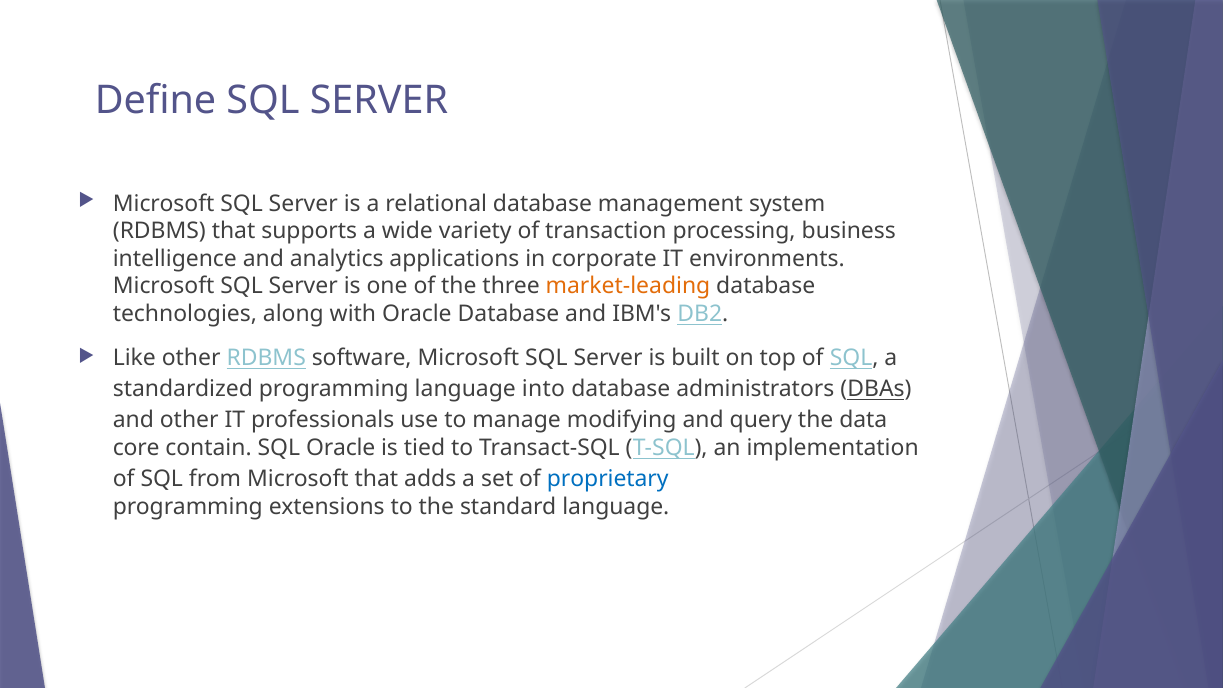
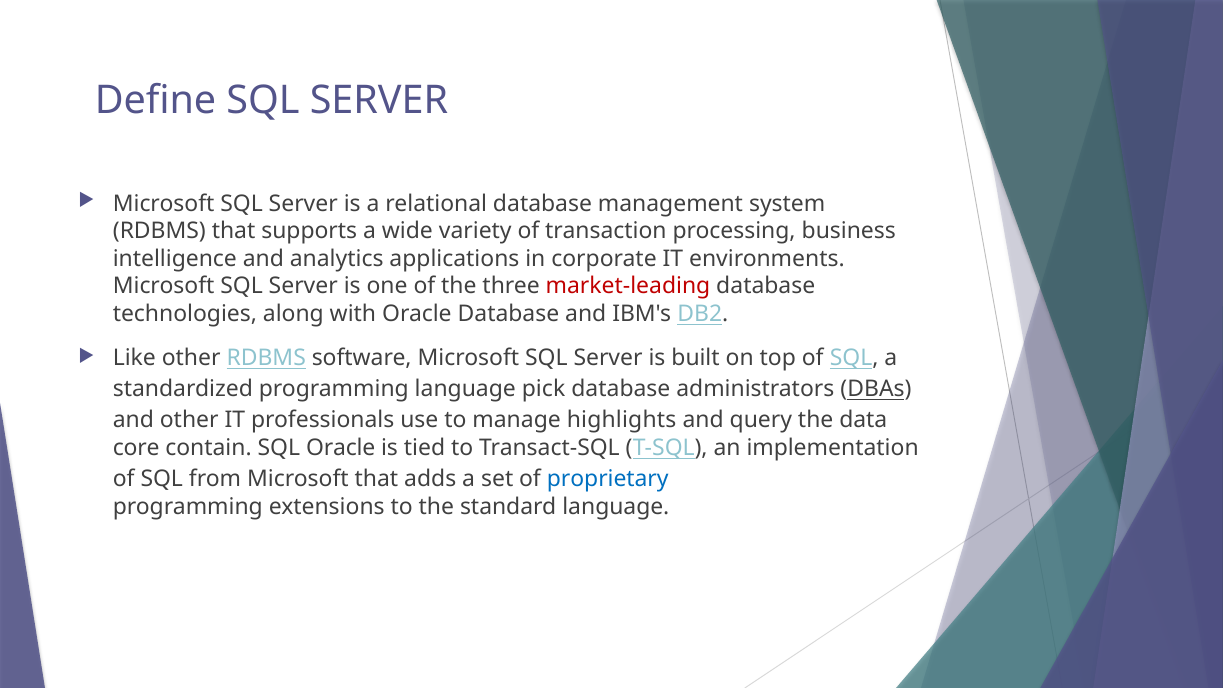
market-leading colour: orange -> red (628, 286)
into: into -> pick (544, 389)
modifying: modifying -> highlights (622, 420)
